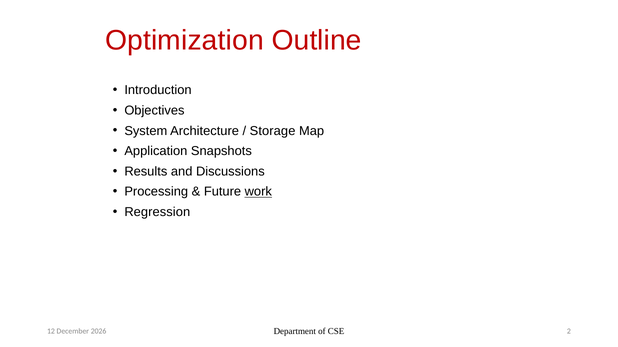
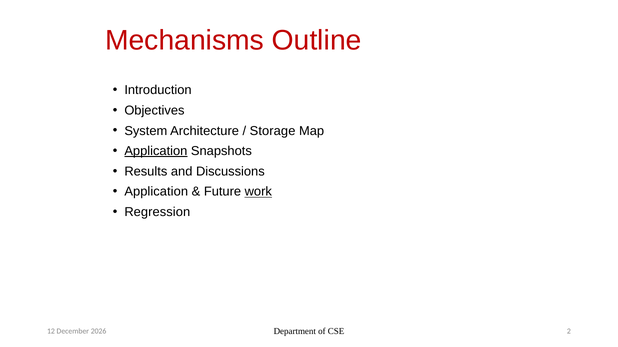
Optimization: Optimization -> Mechanisms (185, 40)
Application underline: none -> present (156, 151)
Processing: Processing -> Application (156, 192)
